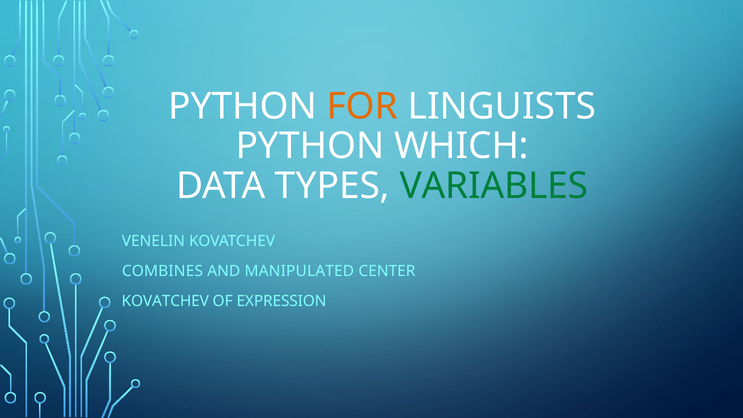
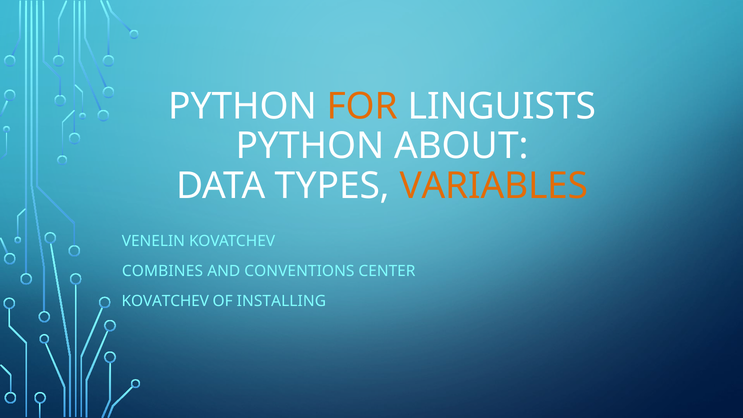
WHICH: WHICH -> ABOUT (461, 146)
VARIABLES colour: green -> orange (494, 186)
MANIPULATED: MANIPULATED -> CONVENTIONS (299, 271)
EXPRESSION: EXPRESSION -> INSTALLING (281, 301)
